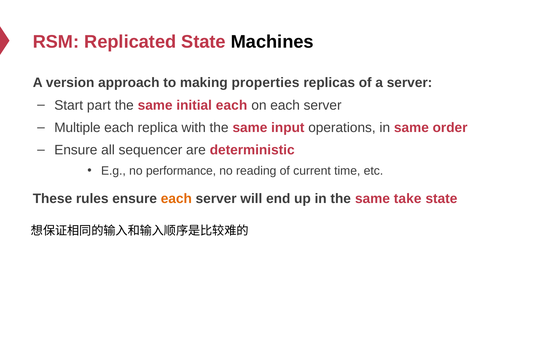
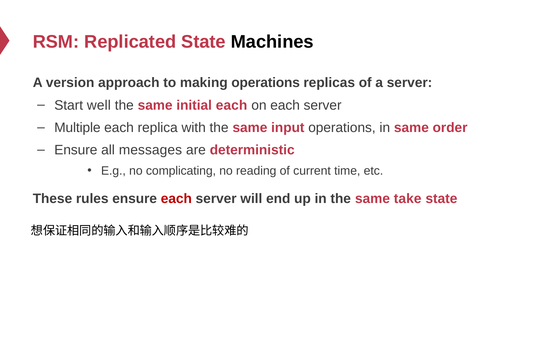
making properties: properties -> operations (266, 83)
part: part -> well (99, 105)
sequencer: sequencer -> messages (150, 150)
performance: performance -> complicating (181, 170)
each colour: orange -> red (176, 198)
